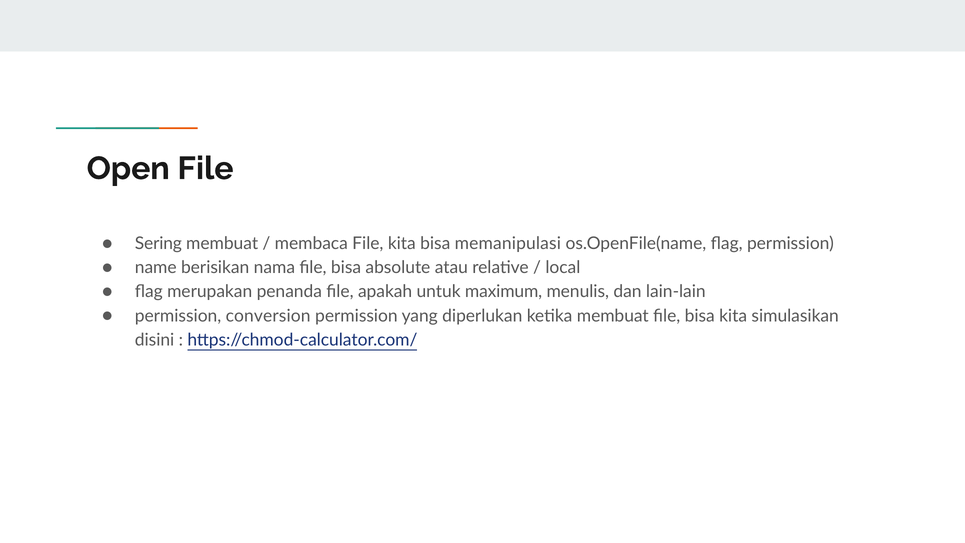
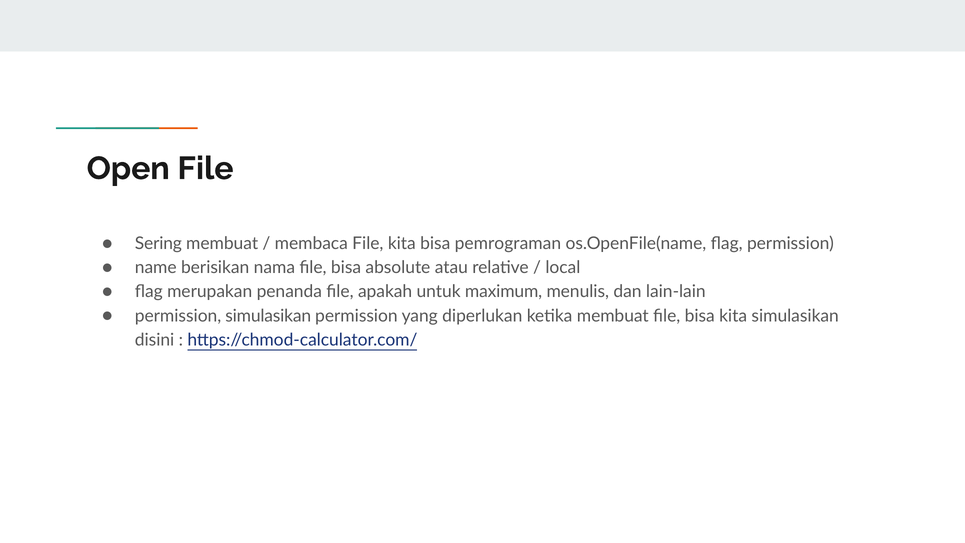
memanipulasi: memanipulasi -> pemrograman (508, 244)
permission conversion: conversion -> simulasikan (268, 316)
